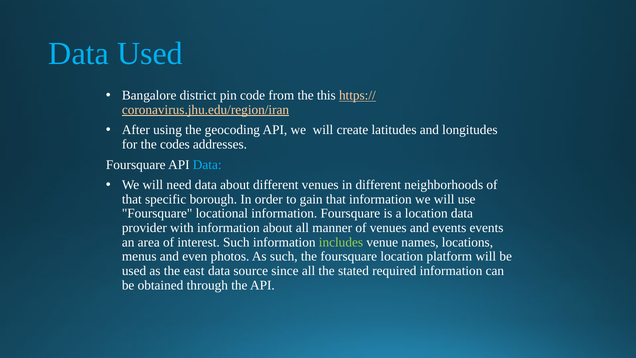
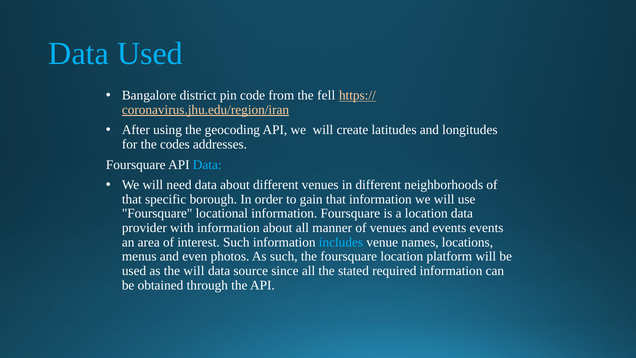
this: this -> fell (326, 95)
includes colour: light green -> light blue (341, 242)
the east: east -> will (194, 271)
